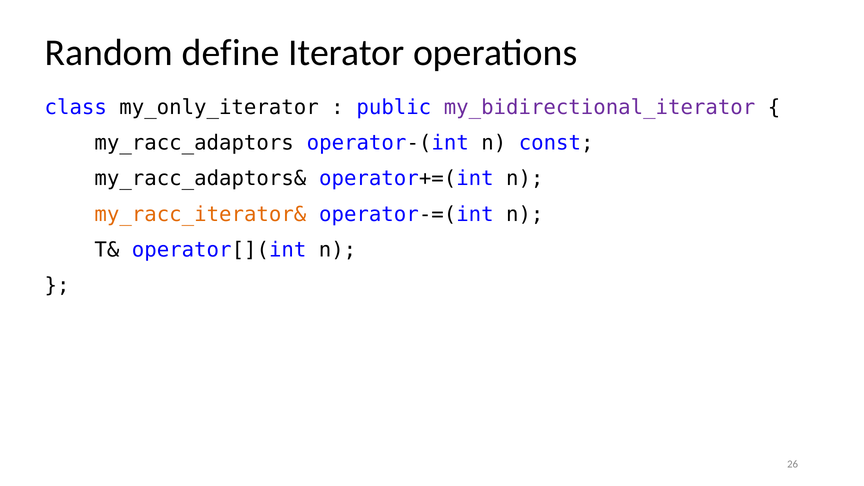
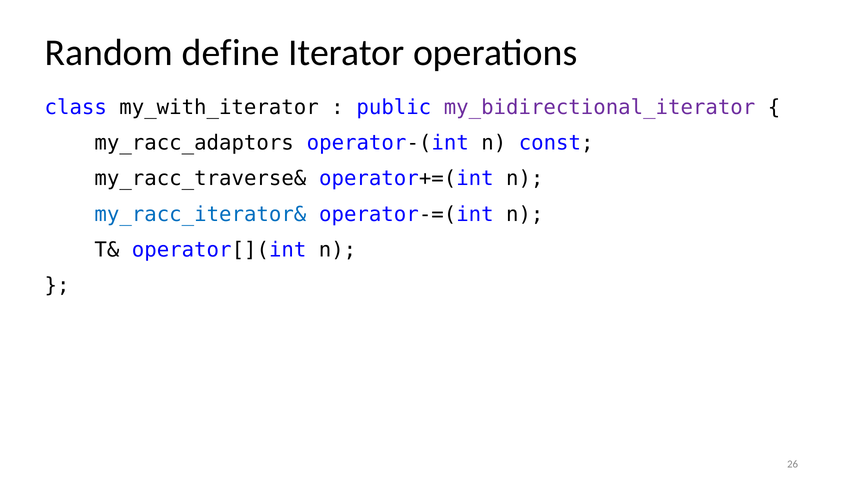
my_only_iterator: my_only_iterator -> my_with_iterator (219, 107)
my_racc_adaptors&: my_racc_adaptors& -> my_racc_traverse& (200, 179)
my_racc_iterator& colour: orange -> blue (200, 214)
